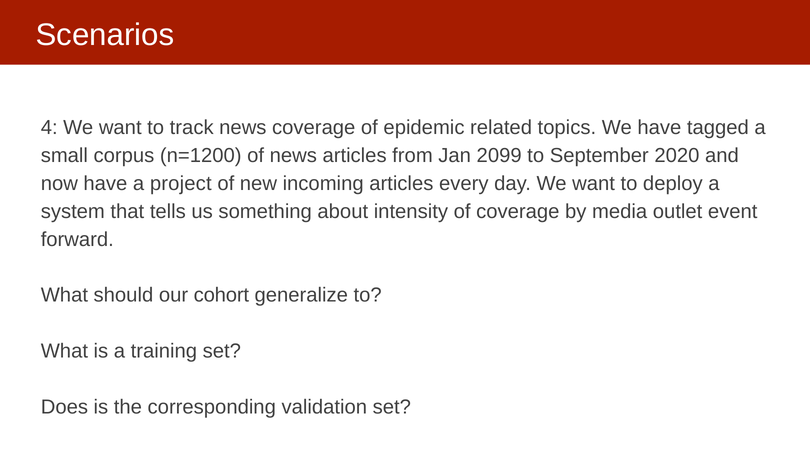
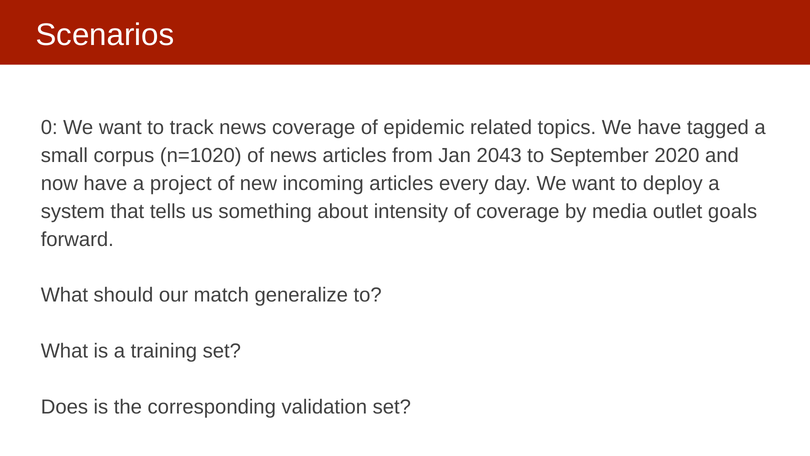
4: 4 -> 0 (49, 127)
n=1200: n=1200 -> n=1020 (201, 155)
2099: 2099 -> 2043 (499, 155)
event: event -> goals (733, 211)
cohort: cohort -> match (221, 295)
